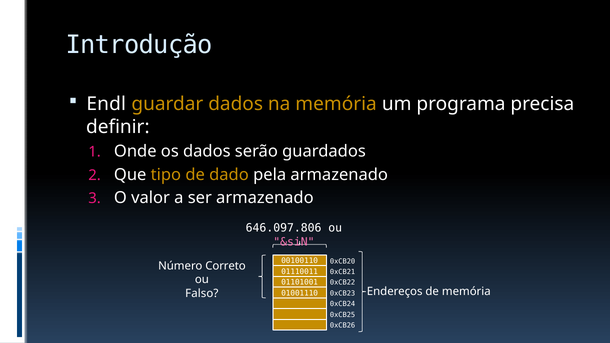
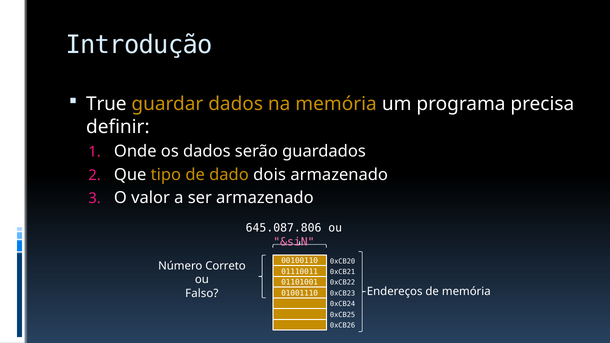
Endl: Endl -> True (106, 104)
pela: pela -> dois (270, 175)
646.097.806: 646.097.806 -> 645.087.806 (284, 228)
